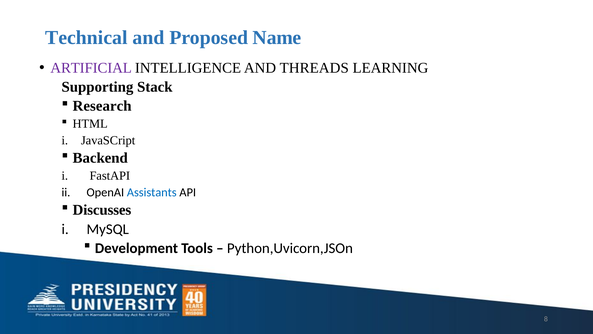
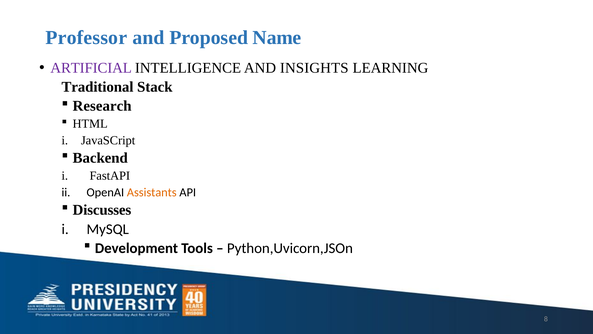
Technical: Technical -> Professor (86, 38)
THREADS: THREADS -> INSIGHTS (314, 68)
Supporting: Supporting -> Traditional (97, 87)
Assistants colour: blue -> orange (152, 192)
